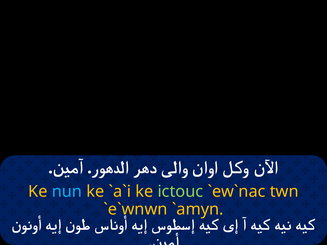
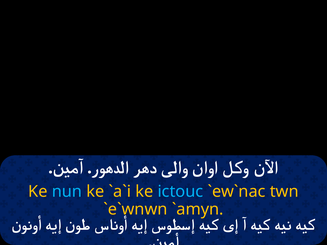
ictouc colour: light green -> light blue (180, 192)
